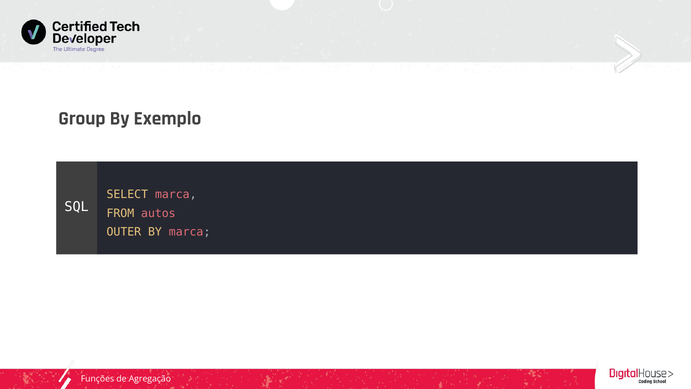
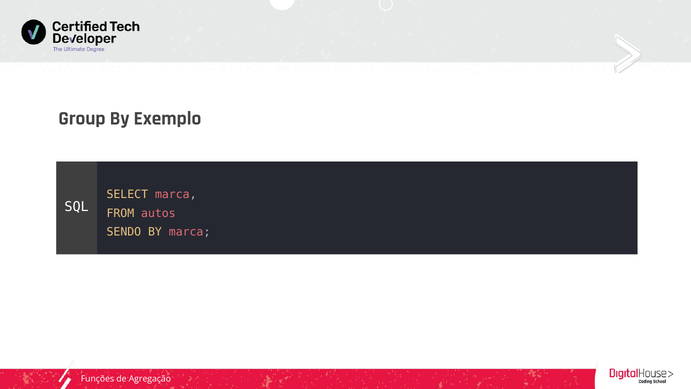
OUTER: OUTER -> SENDO (124, 232)
